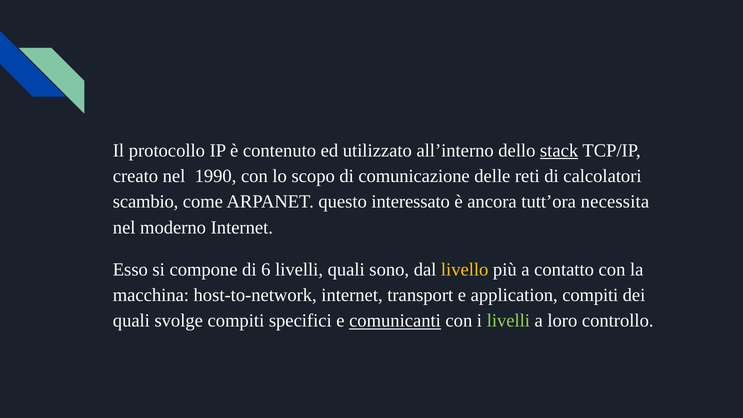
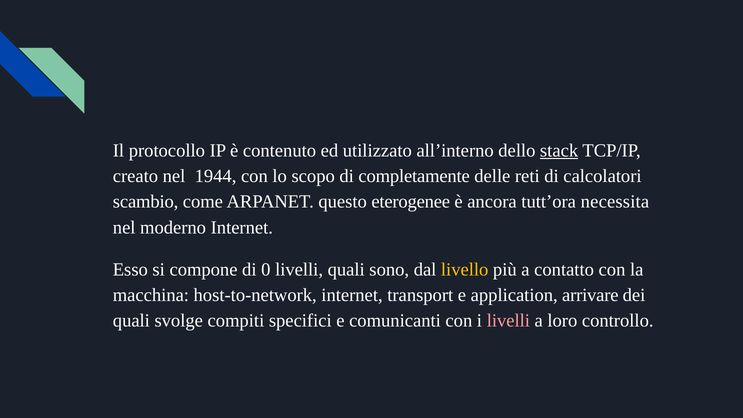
1990: 1990 -> 1944 (216, 176)
comunicazione: comunicazione -> completamente (414, 176)
interessato: interessato -> eterogenee (411, 202)
6: 6 -> 0 (266, 270)
application compiti: compiti -> arrivare (590, 295)
comunicanti underline: present -> none (395, 321)
livelli colour: light green -> pink (508, 321)
